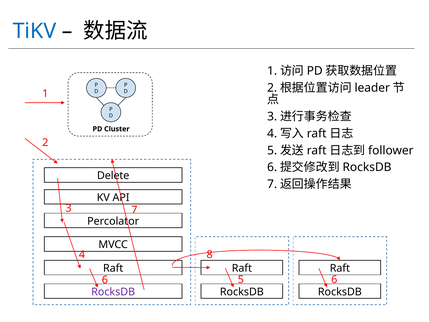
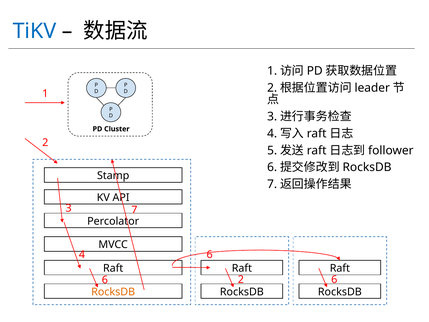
Delete: Delete -> Stamp (113, 176)
4 8: 8 -> 6 (210, 255)
6 5: 5 -> 2 (241, 280)
RocksDB colour: purple -> orange (113, 292)
